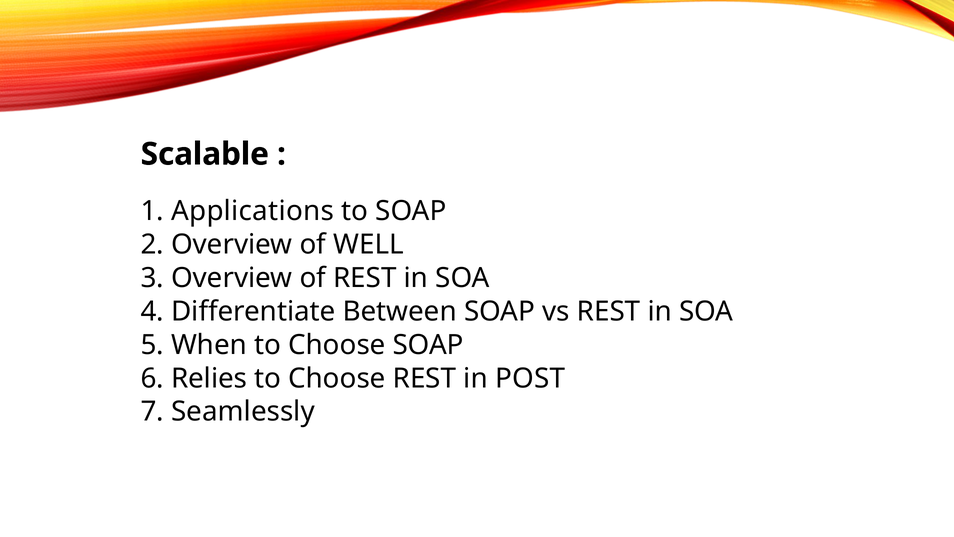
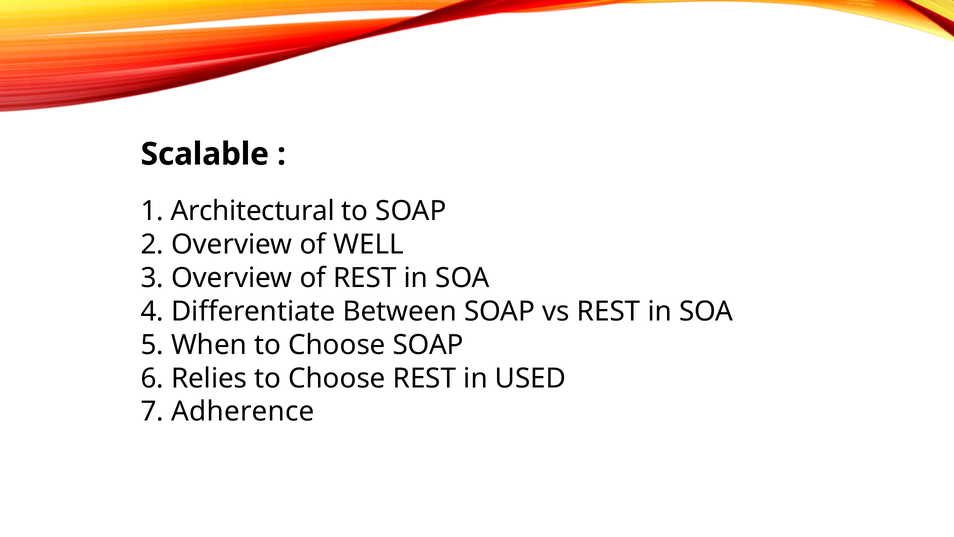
Applications: Applications -> Architectural (253, 211)
POST: POST -> USED (530, 378)
Seamlessly: Seamlessly -> Adherence (243, 411)
